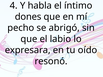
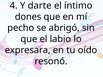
habla: habla -> darte (40, 6)
